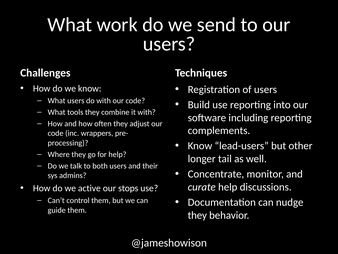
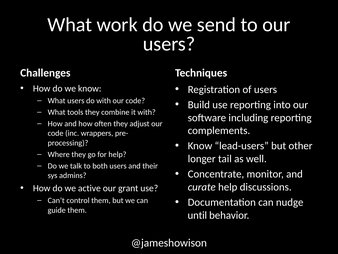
stops: stops -> grant (128, 188)
they: they -> until (197, 215)
